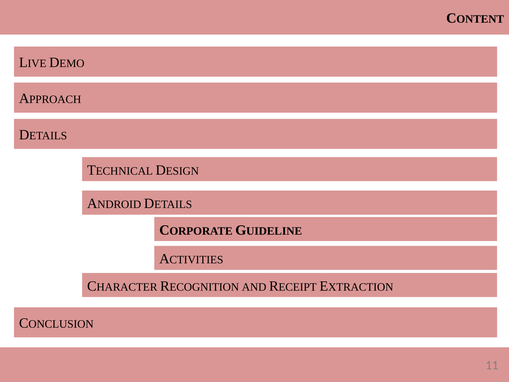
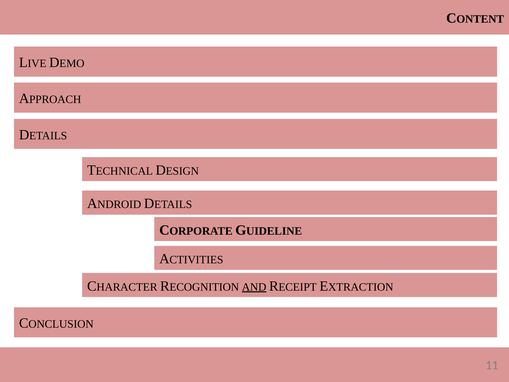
AND underline: none -> present (254, 287)
